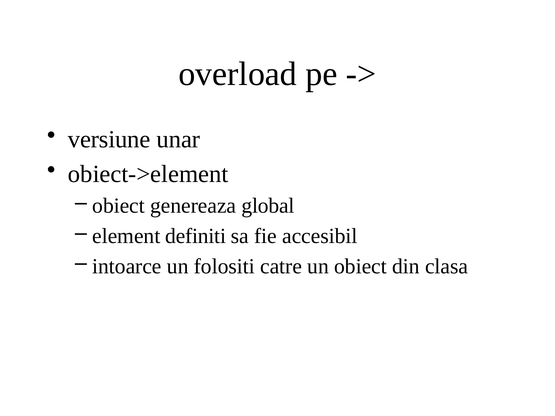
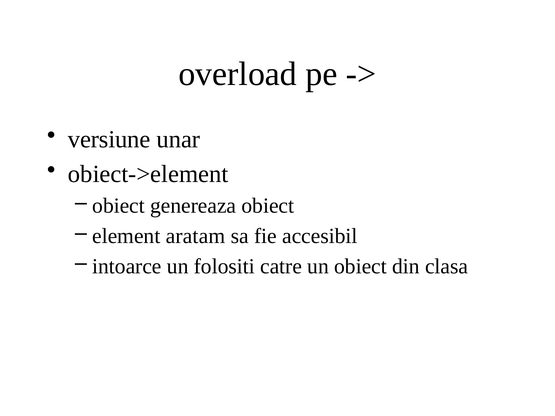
genereaza global: global -> obiect (268, 206)
definiti: definiti -> aratam (196, 236)
